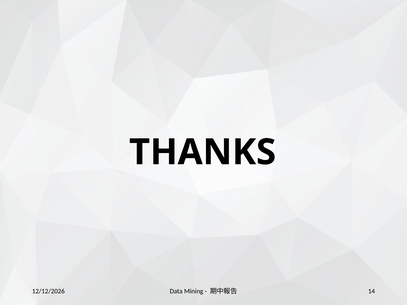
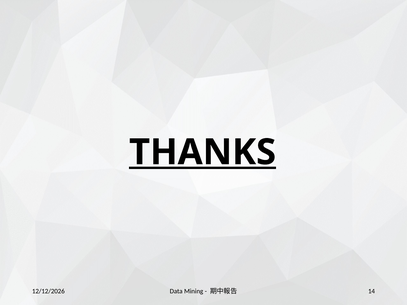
THANKS underline: none -> present (203, 152)
